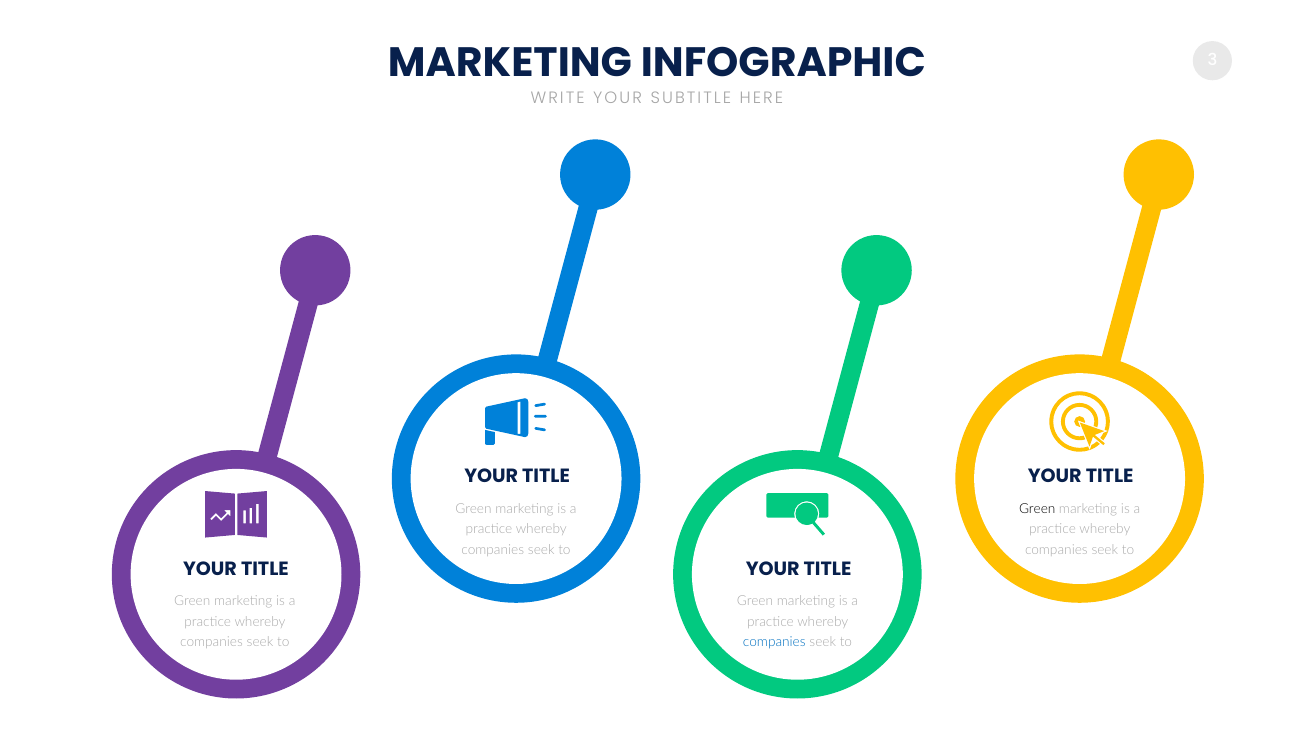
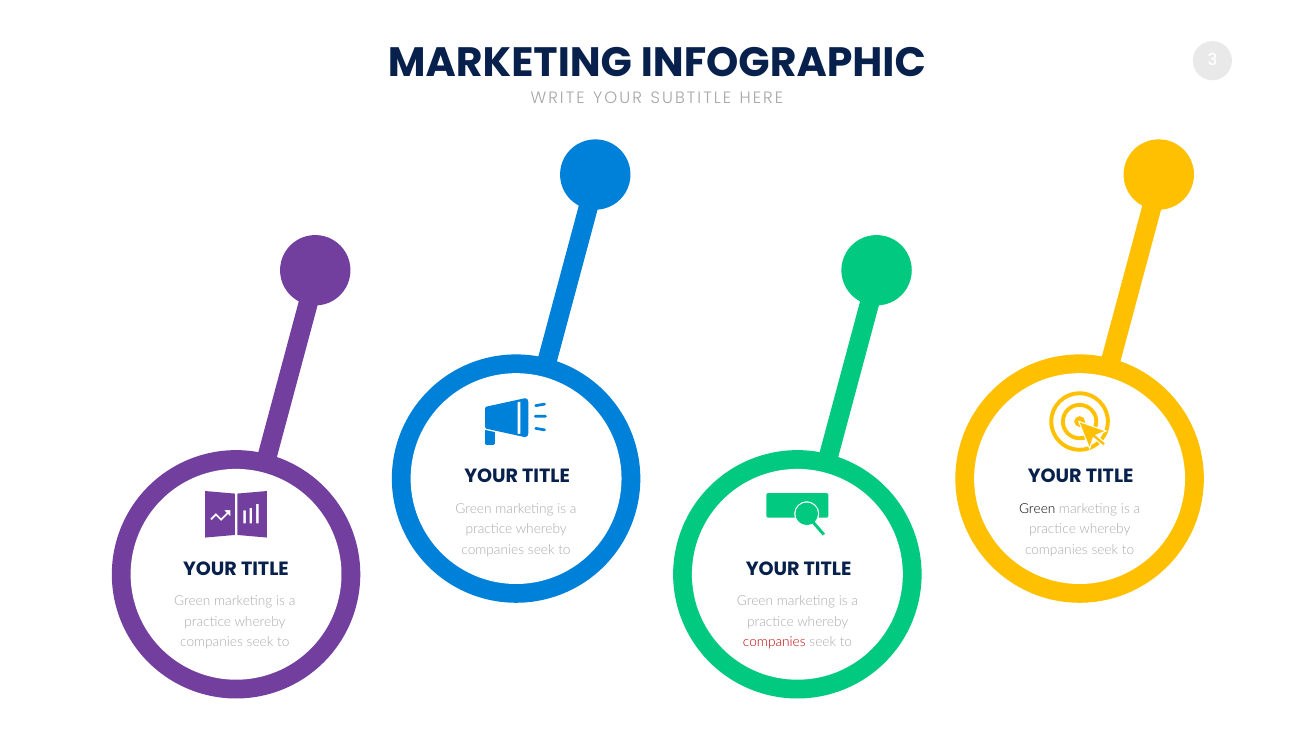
companies colour: blue -> red (774, 643)
